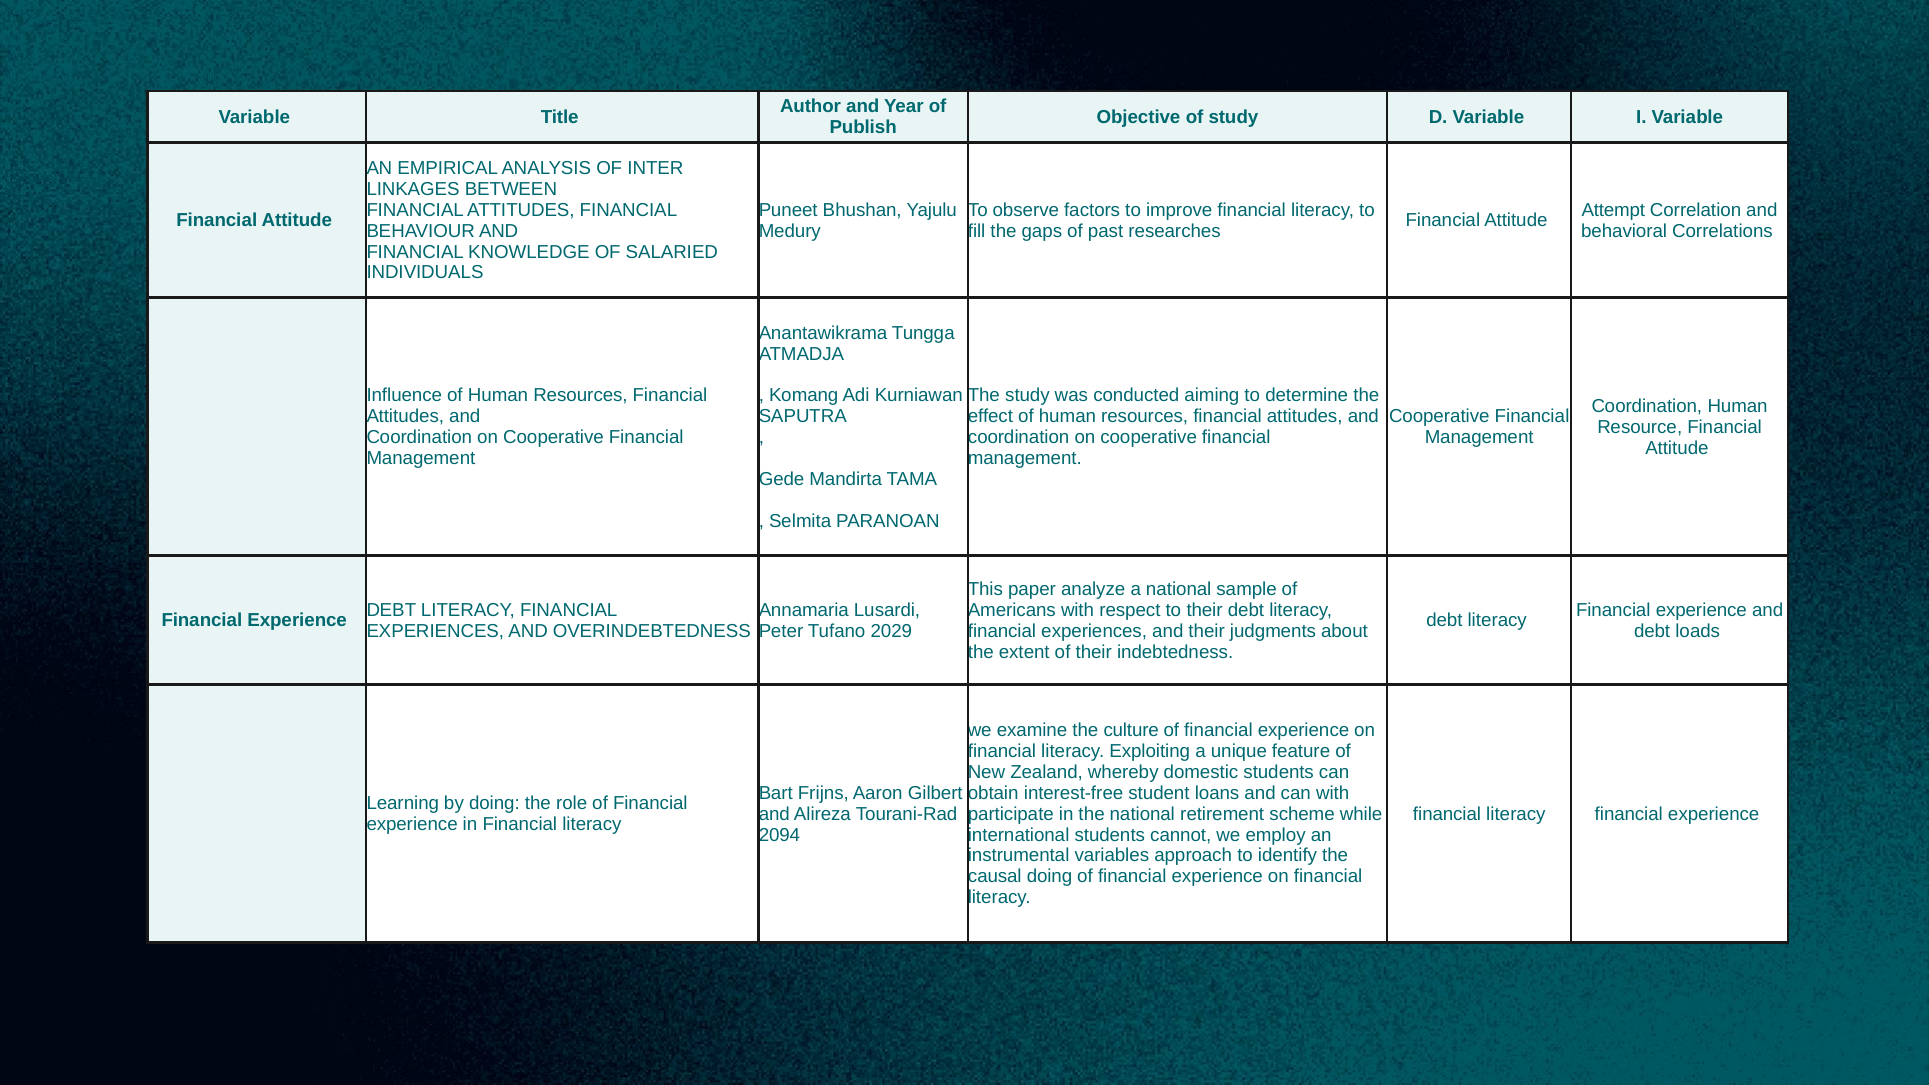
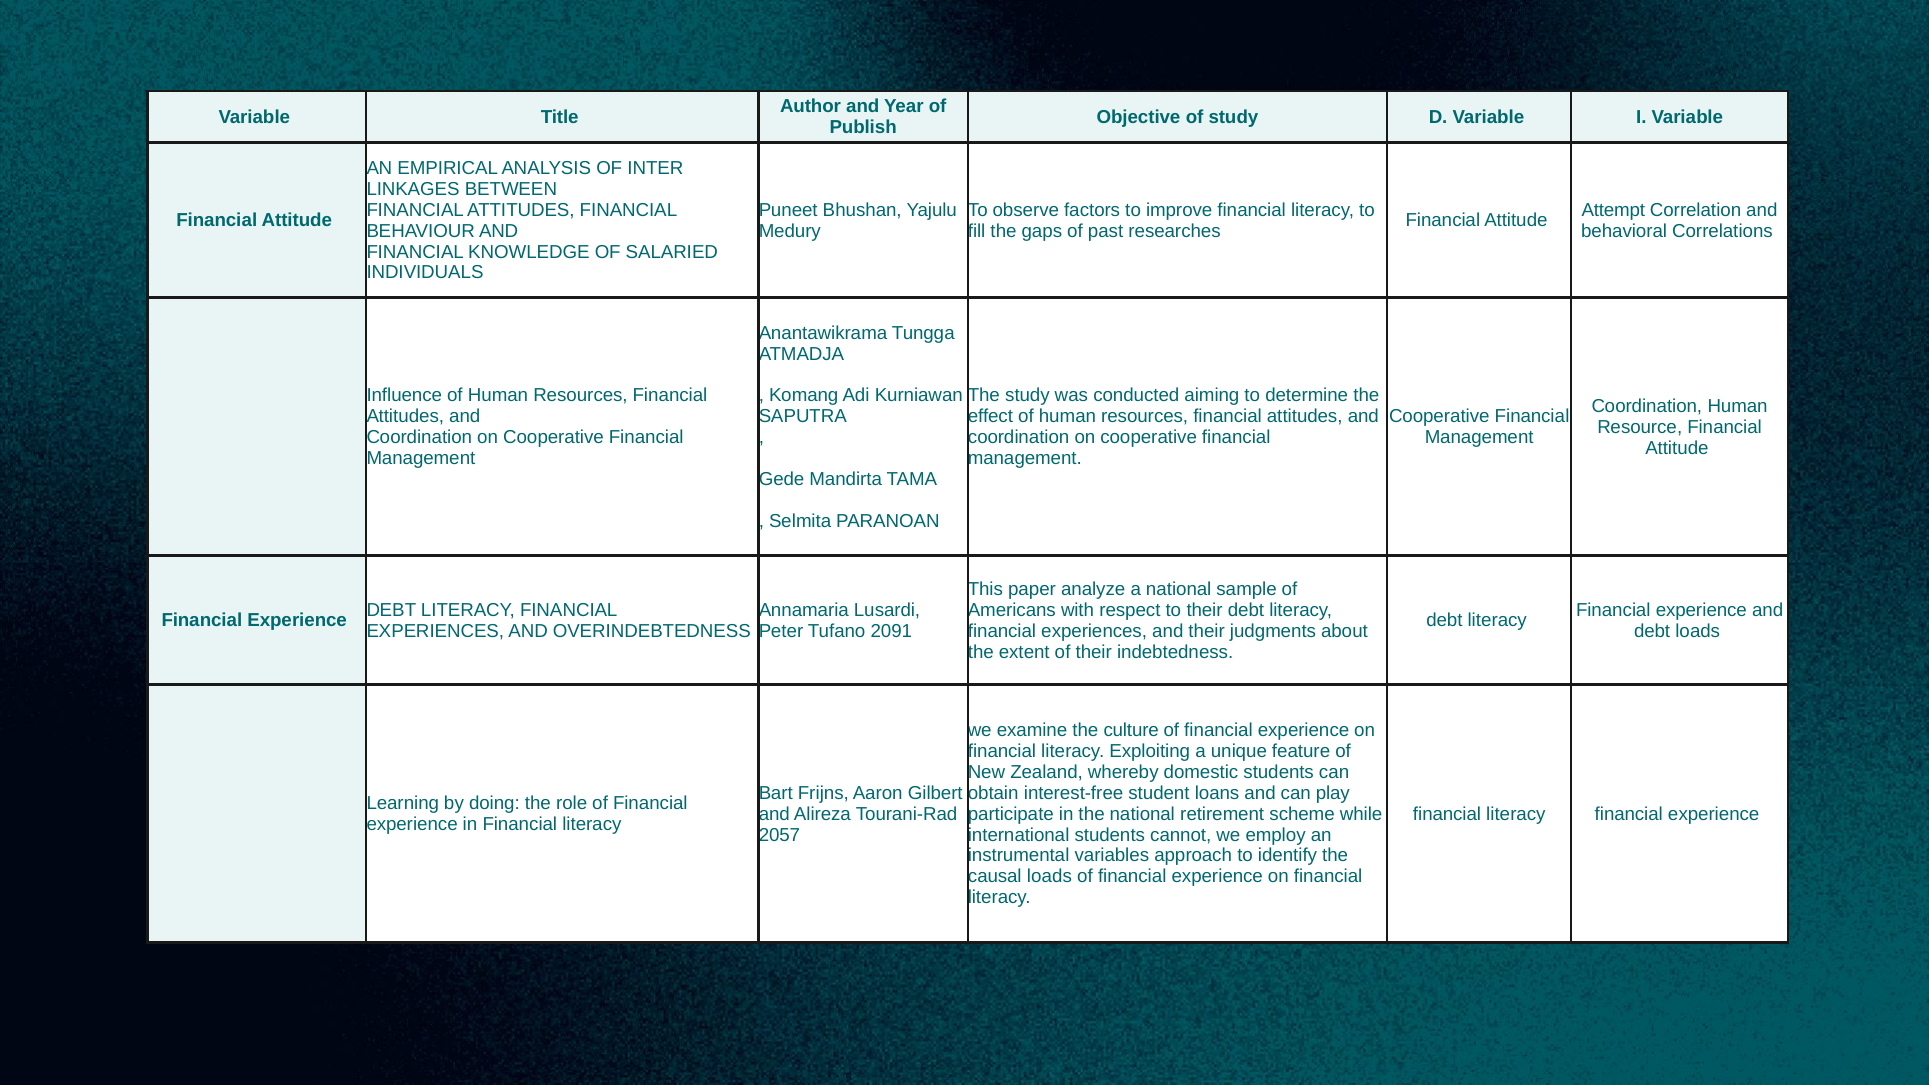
2029: 2029 -> 2091 (891, 631)
can with: with -> play (1333, 793)
2094: 2094 -> 2057 (779, 835)
causal doing: doing -> loads (1049, 877)
